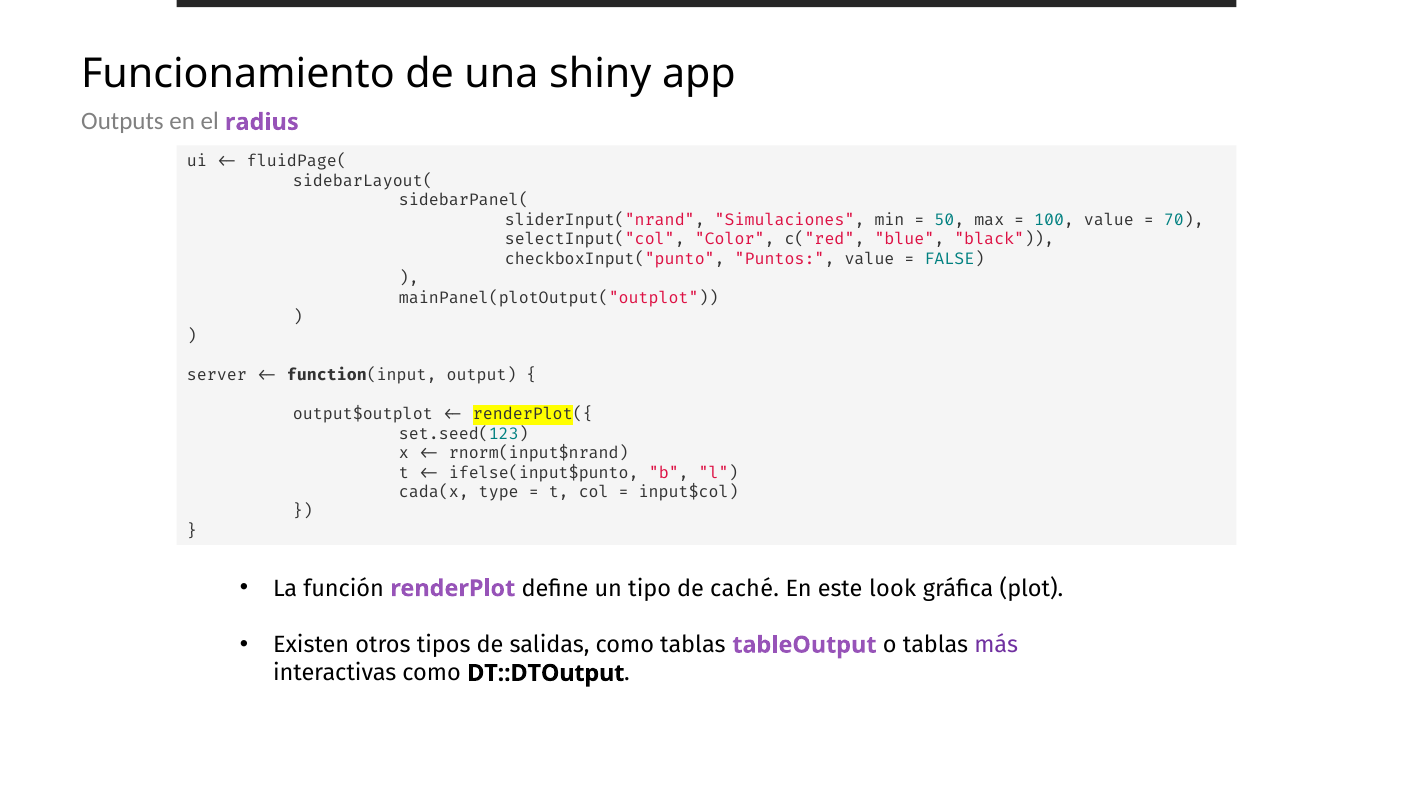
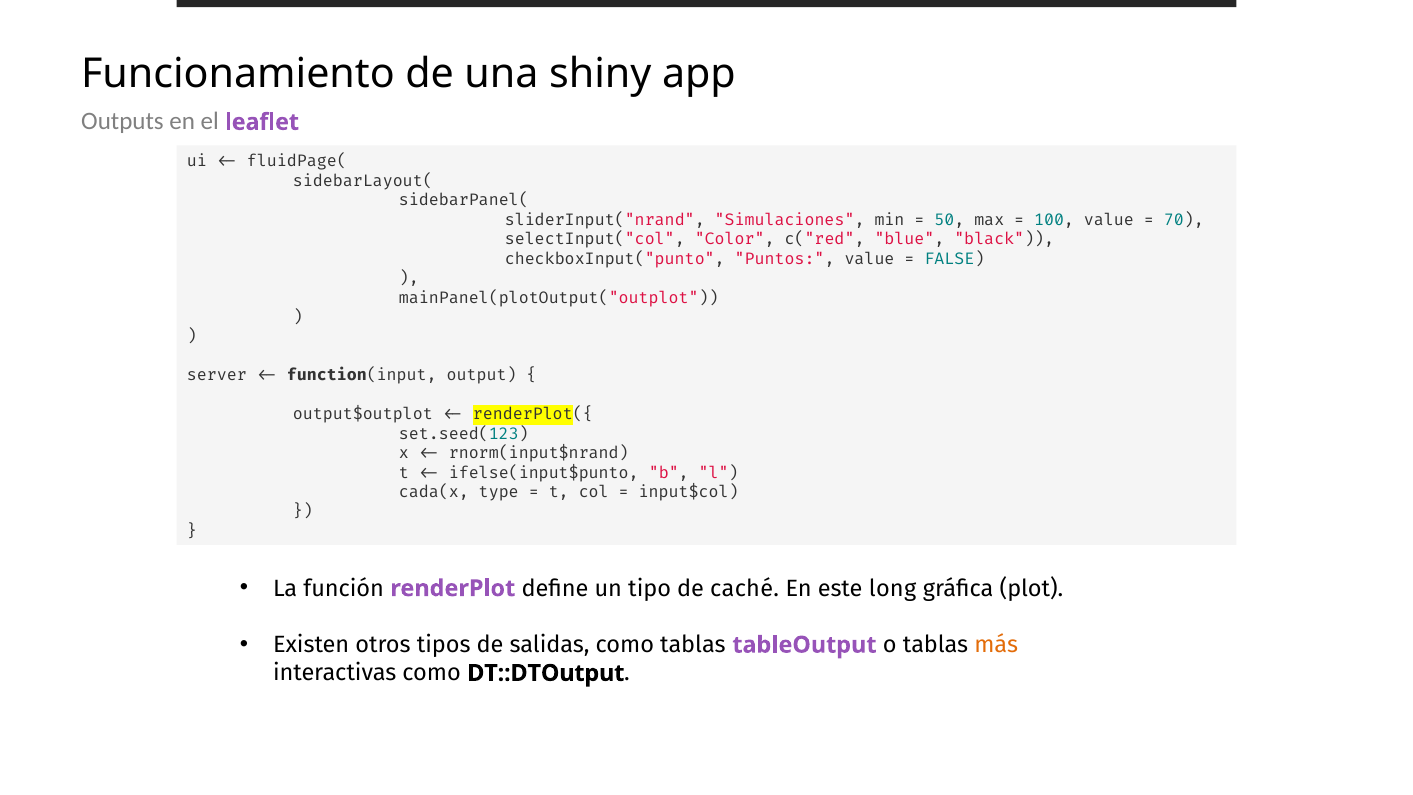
radius: radius -> leaflet (262, 122)
look: look -> long (893, 588)
más colour: purple -> orange (996, 645)
